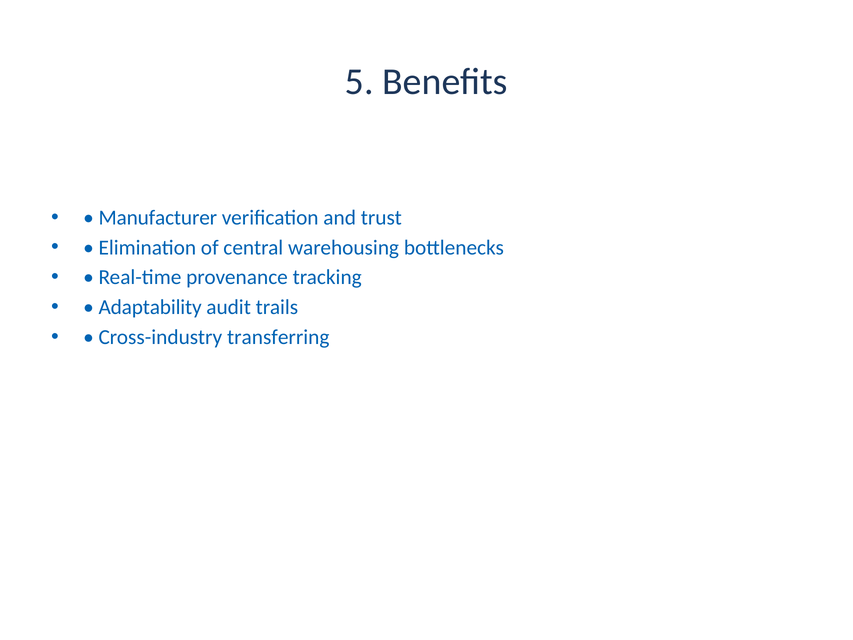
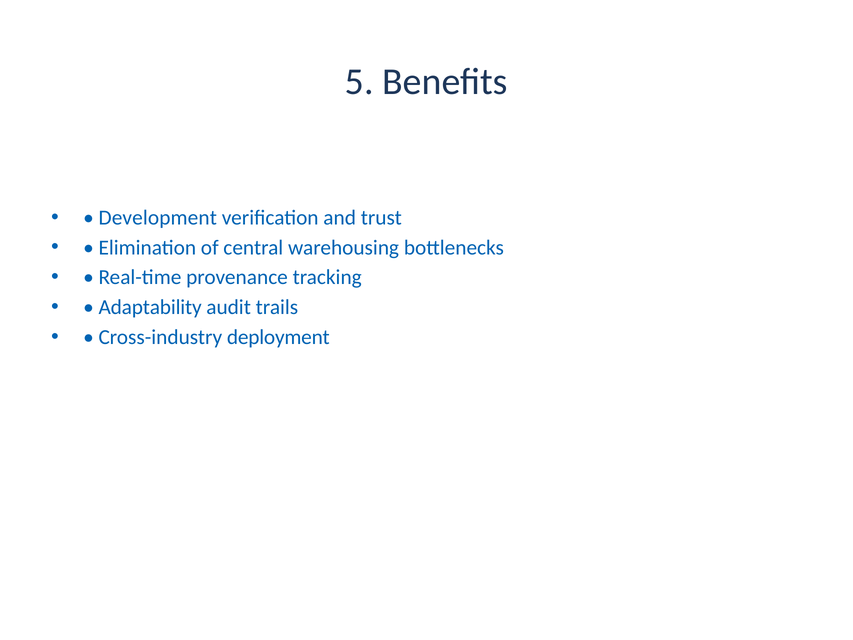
Manufacturer: Manufacturer -> Development (158, 218)
transferring: transferring -> deployment (278, 337)
